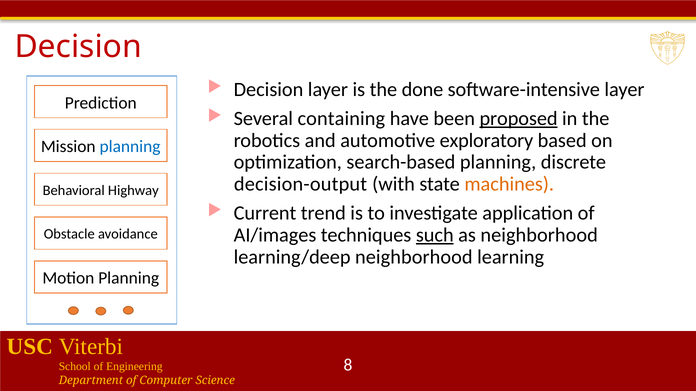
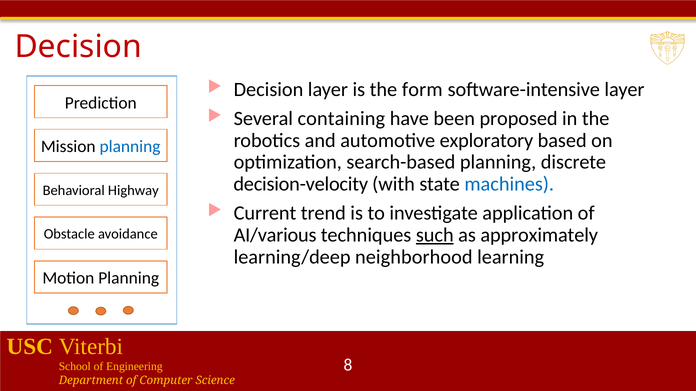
done: done -> form (422, 89)
proposed underline: present -> none (519, 119)
decision-output: decision-output -> decision-velocity (301, 184)
machines colour: orange -> blue (509, 184)
AI/images: AI/images -> AI/various (275, 235)
as neighborhood: neighborhood -> approximately (539, 235)
